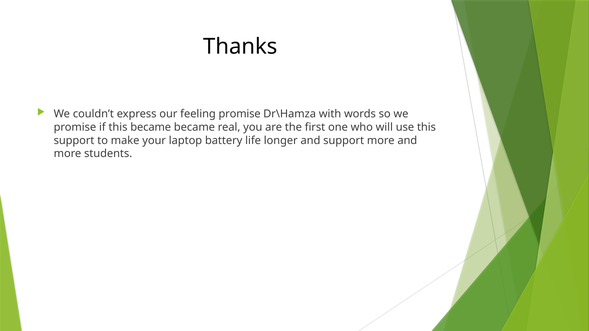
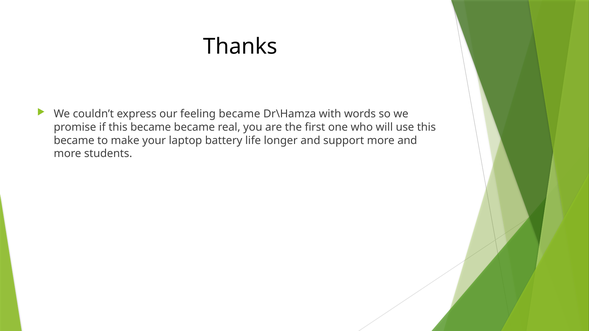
feeling promise: promise -> became (239, 114)
support: support -> became (74, 140)
